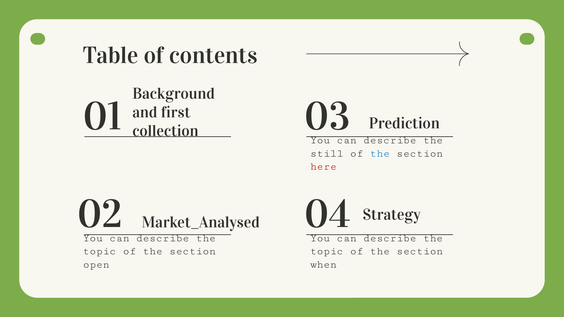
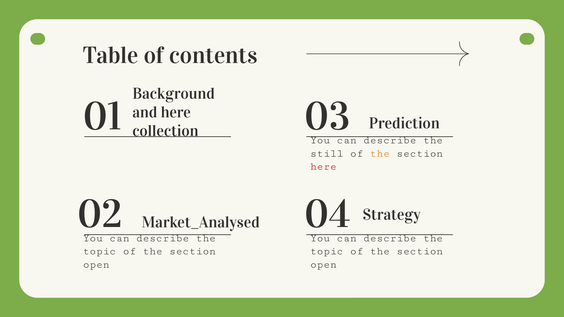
and first: first -> here (176, 112)
the colour: blue -> orange (380, 153)
when: when -> open (323, 264)
